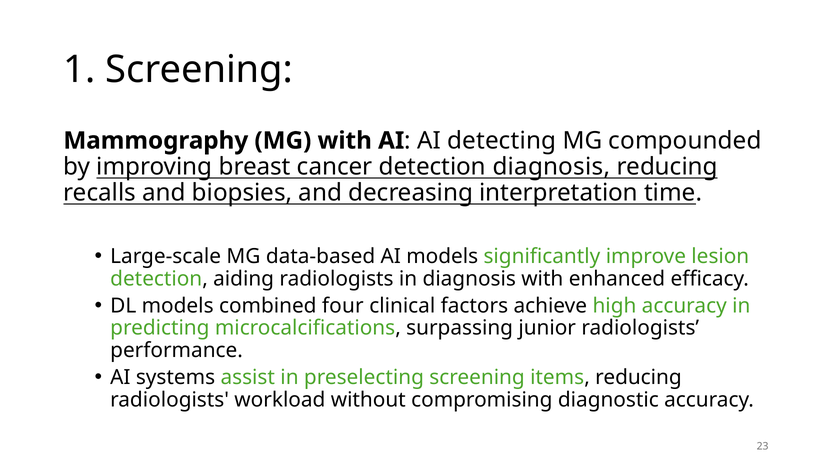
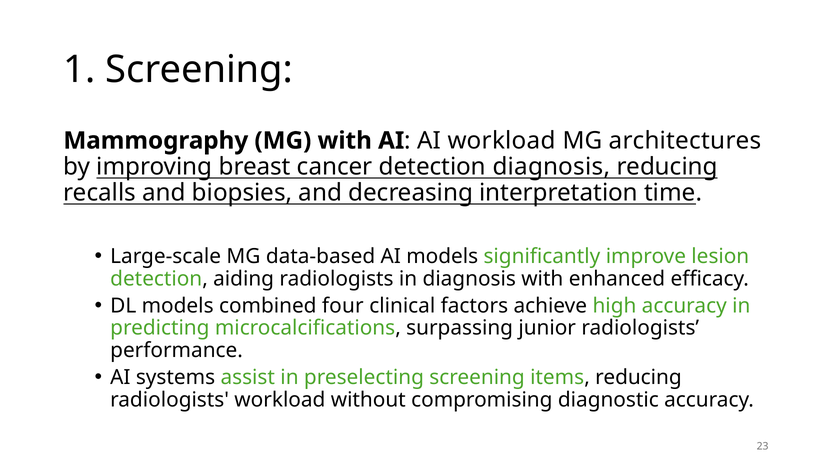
AI detecting: detecting -> workload (502, 141)
compounded: compounded -> architectures (685, 141)
